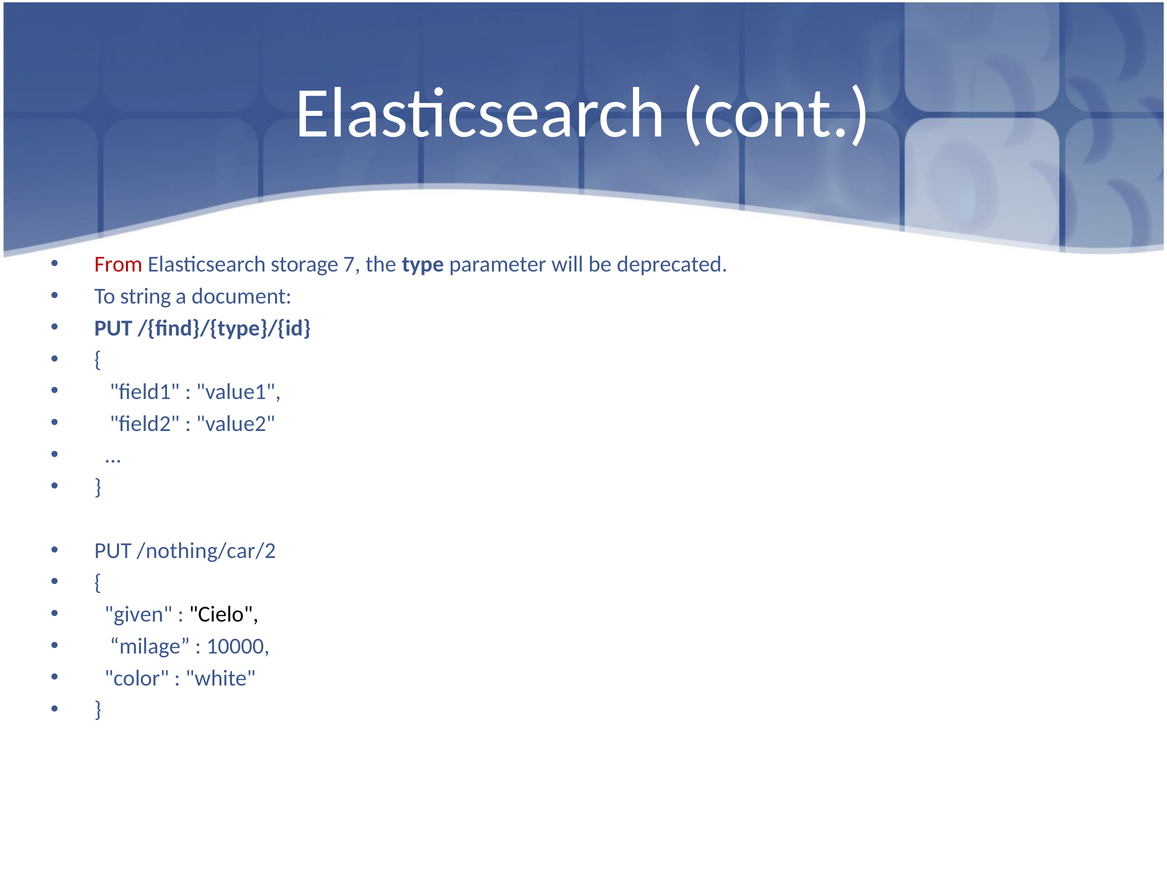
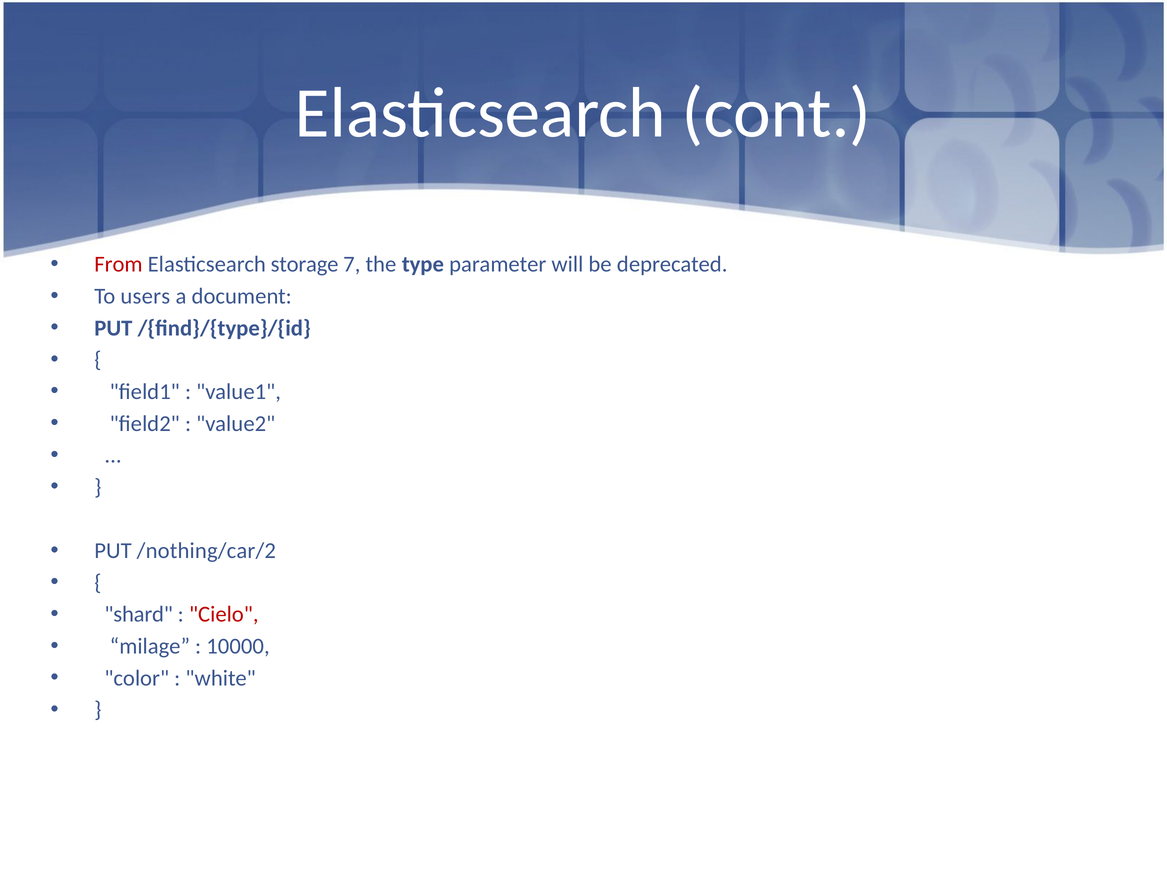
string: string -> users (145, 296)
given: given -> shard (139, 614)
Cielo colour: black -> red (224, 614)
